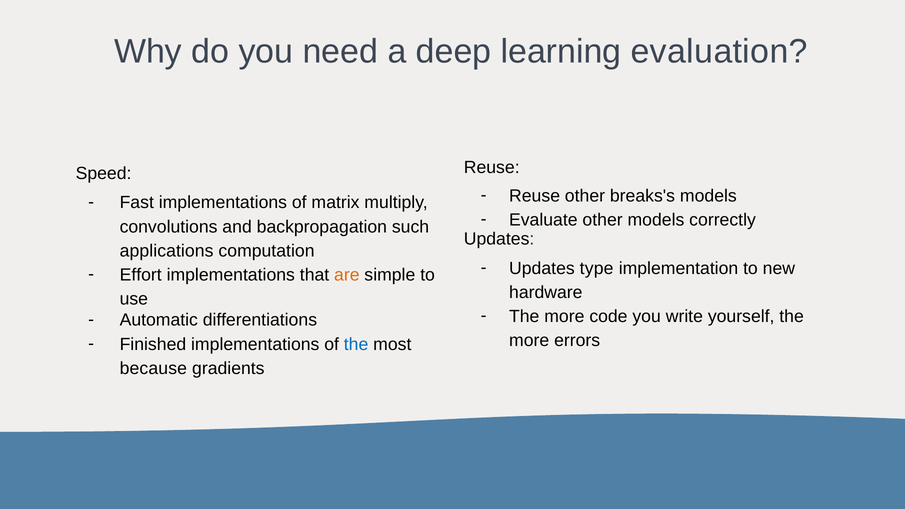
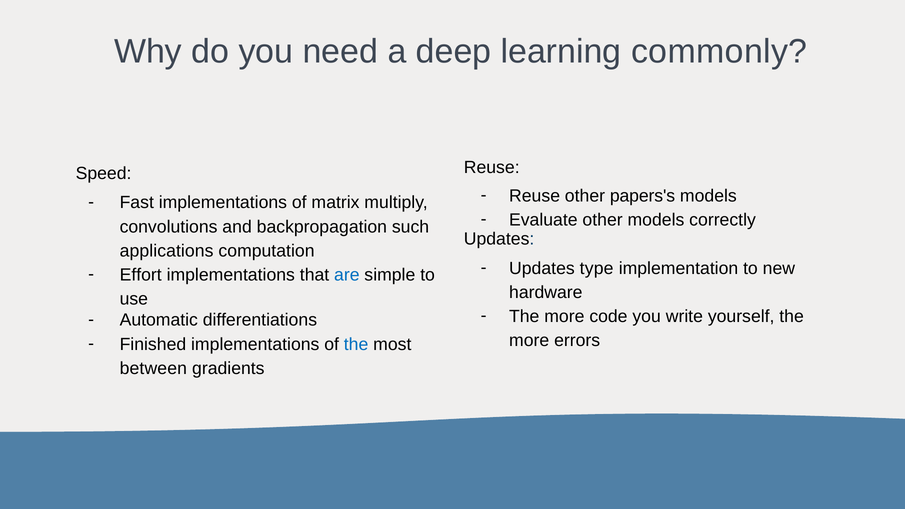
evaluation: evaluation -> commonly (719, 52)
breaks's: breaks's -> papers's (642, 196)
are colour: orange -> blue (347, 275)
because: because -> between (153, 368)
